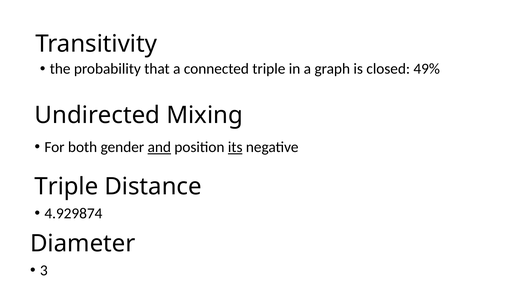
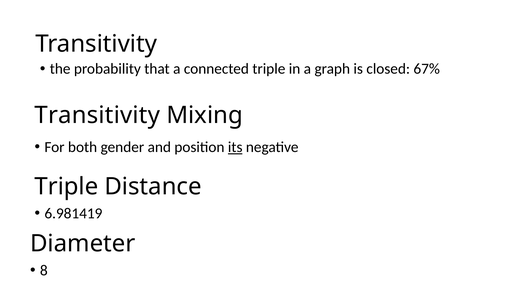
49%: 49% -> 67% (427, 69)
Undirected: Undirected -> Transitivity (97, 115)
and underline: present -> none (159, 147)
4.929874: 4.929874 -> 6.981419 (73, 213)
3: 3 -> 8 (44, 270)
